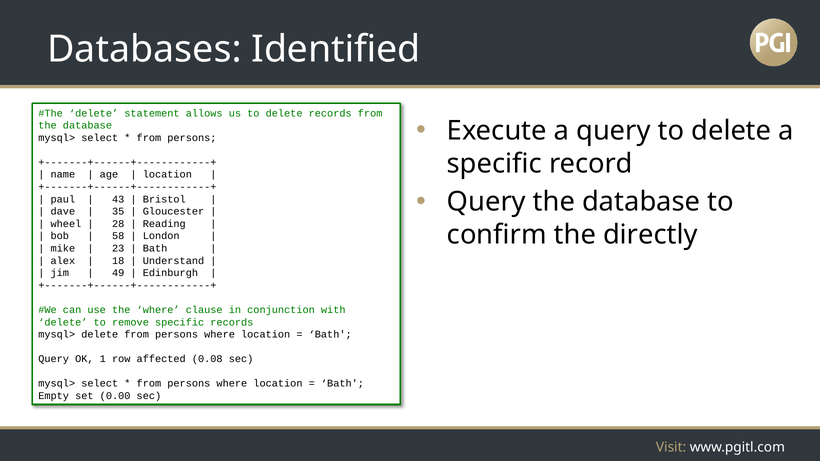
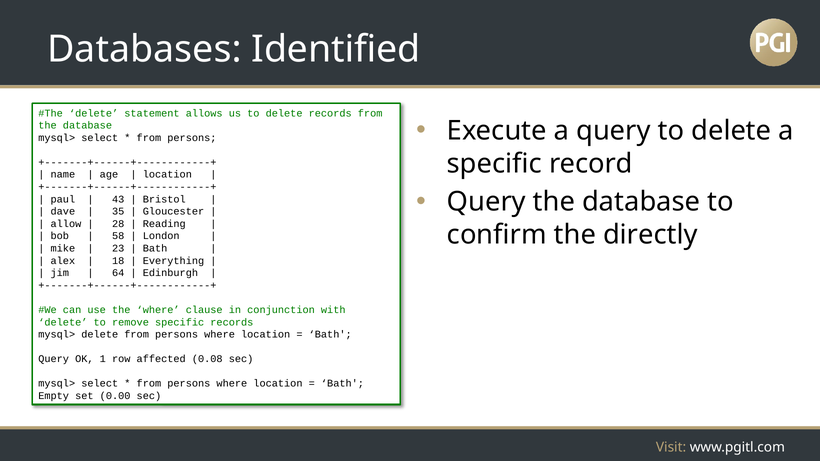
wheel: wheel -> allow (66, 224)
Understand: Understand -> Everything (173, 261)
49: 49 -> 64 (118, 273)
